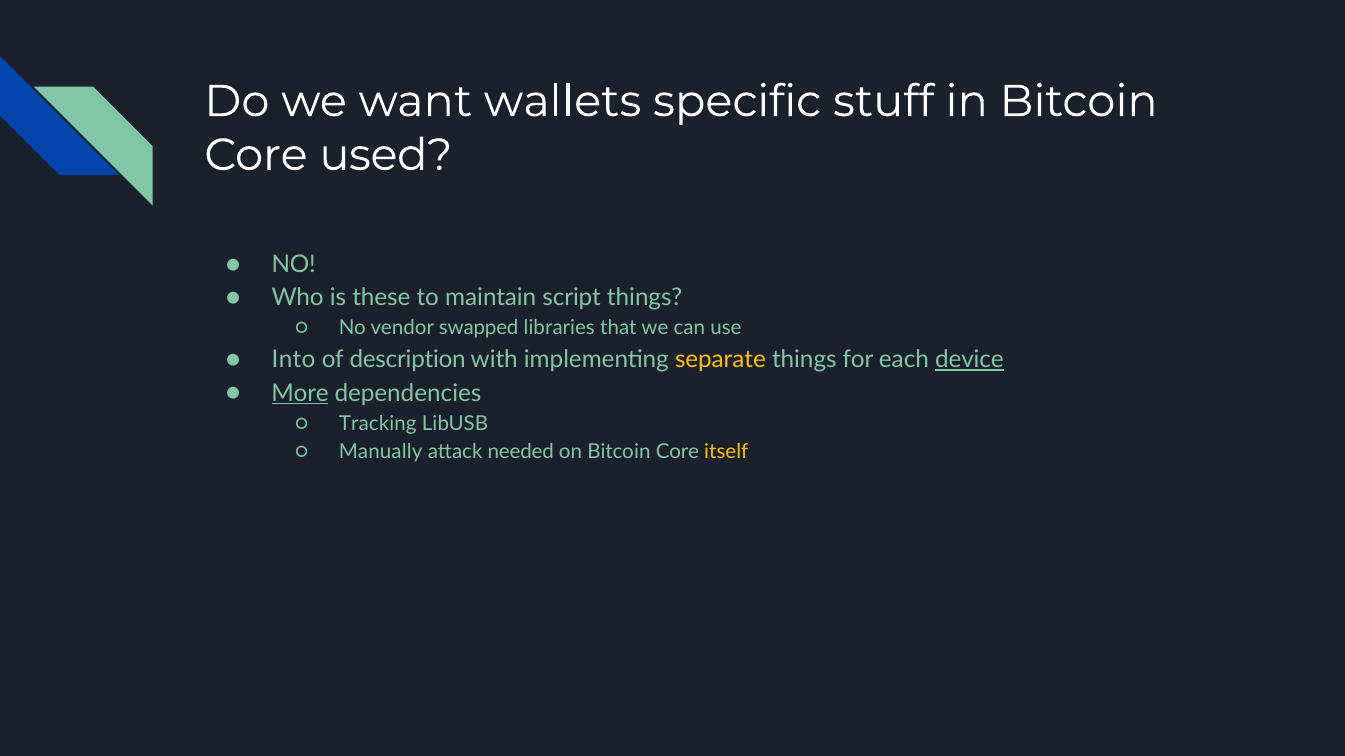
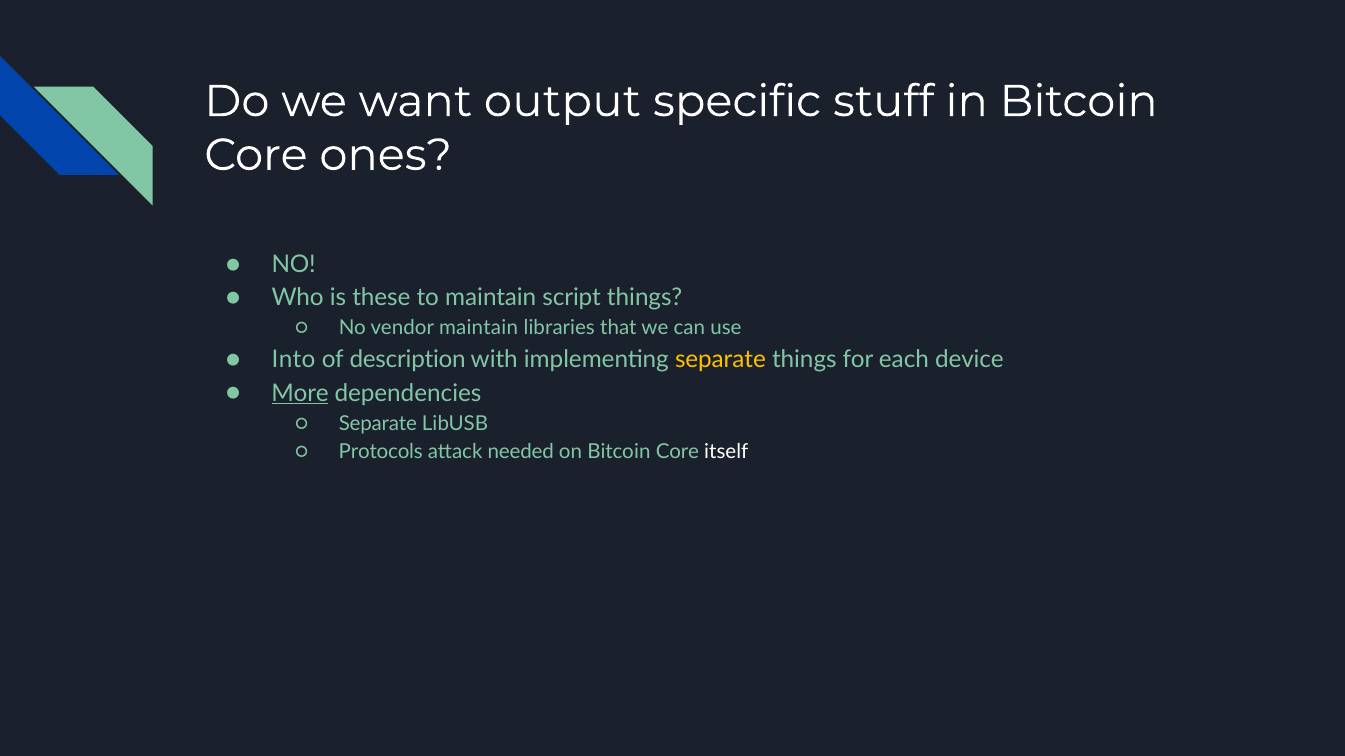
wallets: wallets -> output (562, 101)
used: used -> ones (386, 155)
vendor swapped: swapped -> maintain (479, 328)
device underline: present -> none (969, 360)
Tracking: Tracking -> Separate (378, 424)
Manually: Manually -> Protocols (381, 452)
itself colour: yellow -> white (726, 452)
